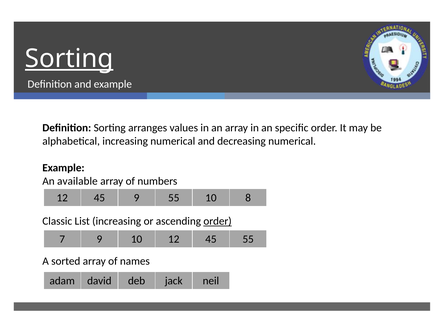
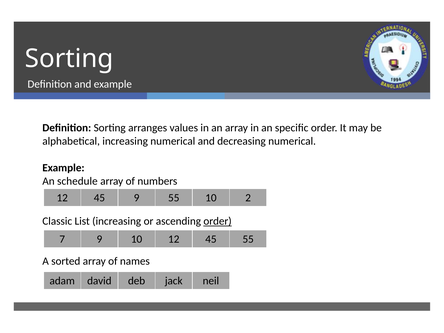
Sorting underline: present -> none (69, 59)
available: available -> schedule (77, 181)
8: 8 -> 2 (248, 198)
